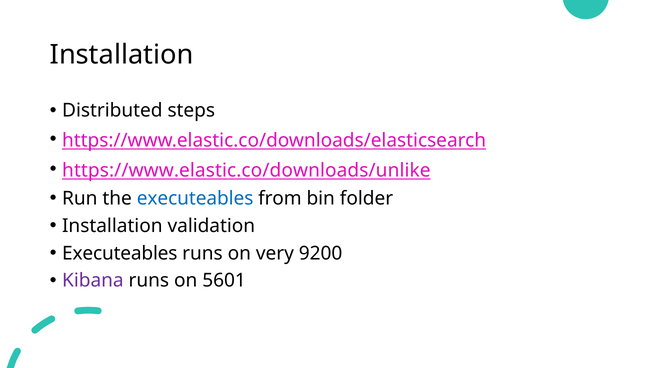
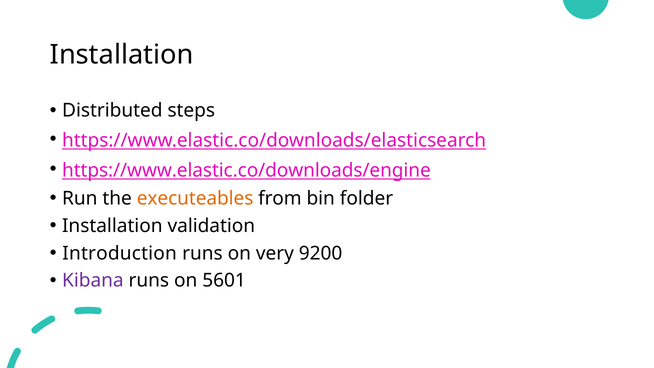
https://www.elastic.co/downloads/unlike: https://www.elastic.co/downloads/unlike -> https://www.elastic.co/downloads/engine (246, 170)
executeables colour: blue -> orange (195, 198)
Executeables: Executeables -> Introduction (120, 253)
